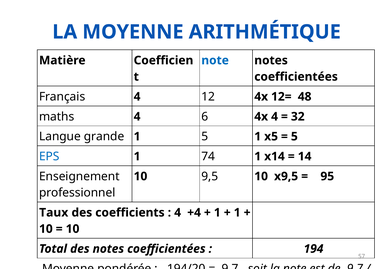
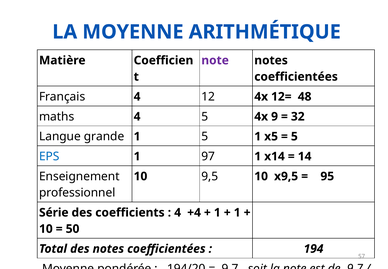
note colour: blue -> purple (215, 60)
4 6: 6 -> 5 (205, 116)
4x 4: 4 -> 9 (275, 116)
74: 74 -> 97 (208, 156)
Taux: Taux -> Série (54, 212)
10: 10 -> 50 (73, 229)
